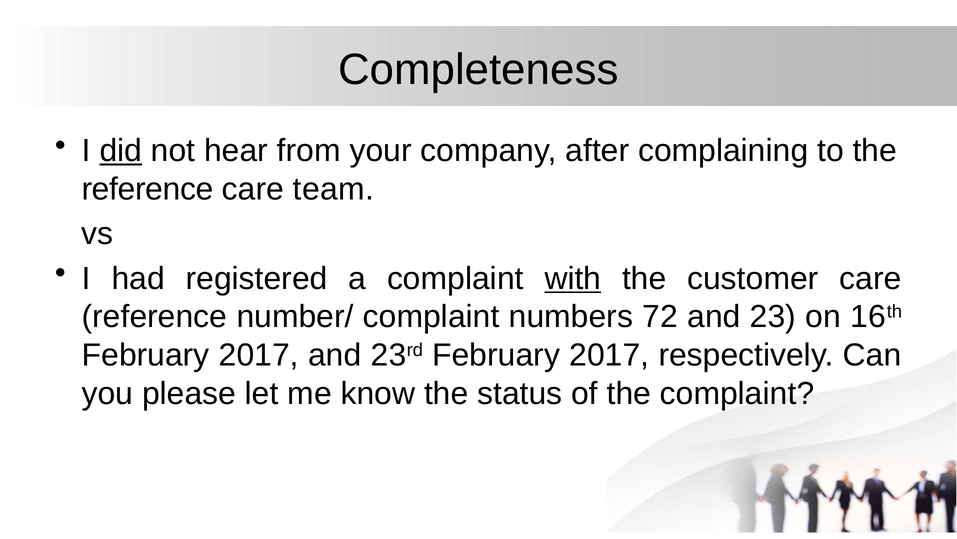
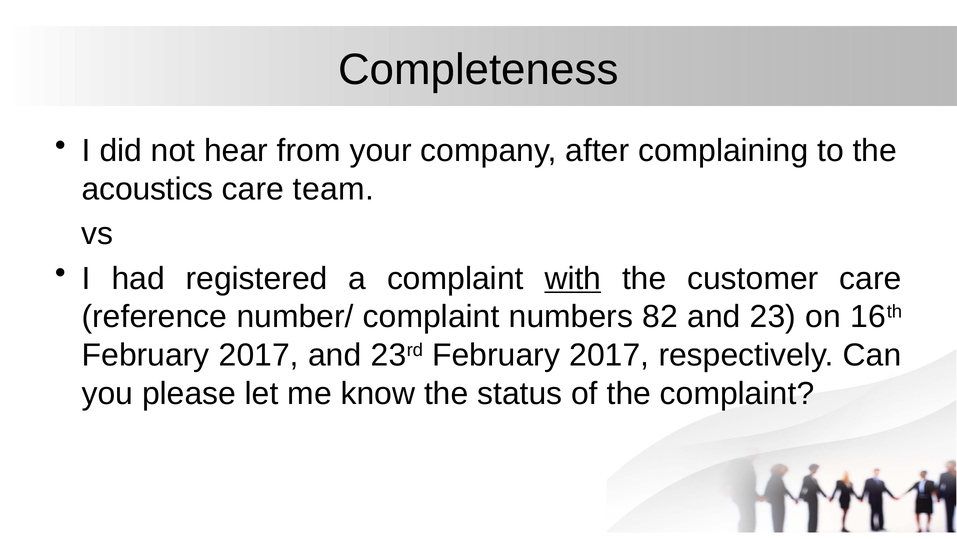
did underline: present -> none (121, 151)
reference: reference -> acoustics (148, 189)
72: 72 -> 82 (660, 316)
